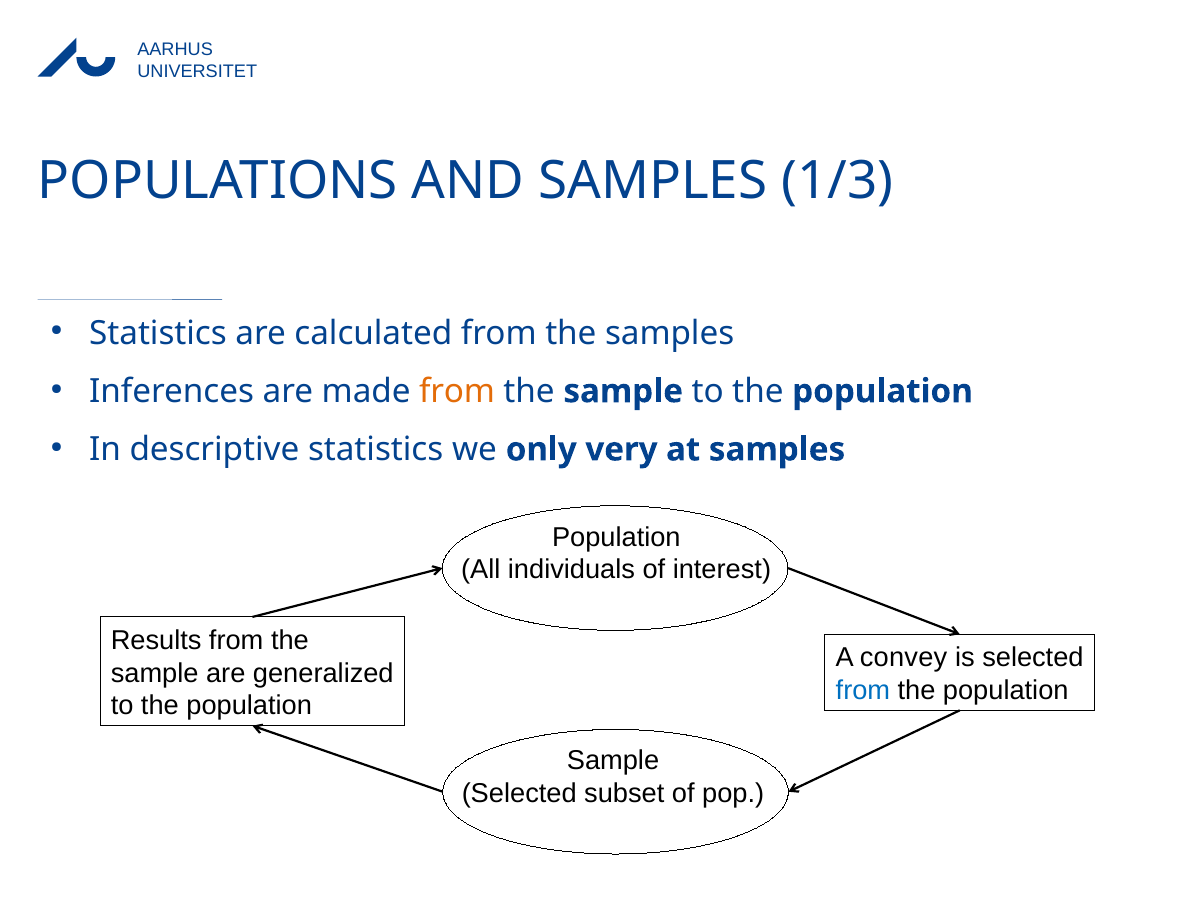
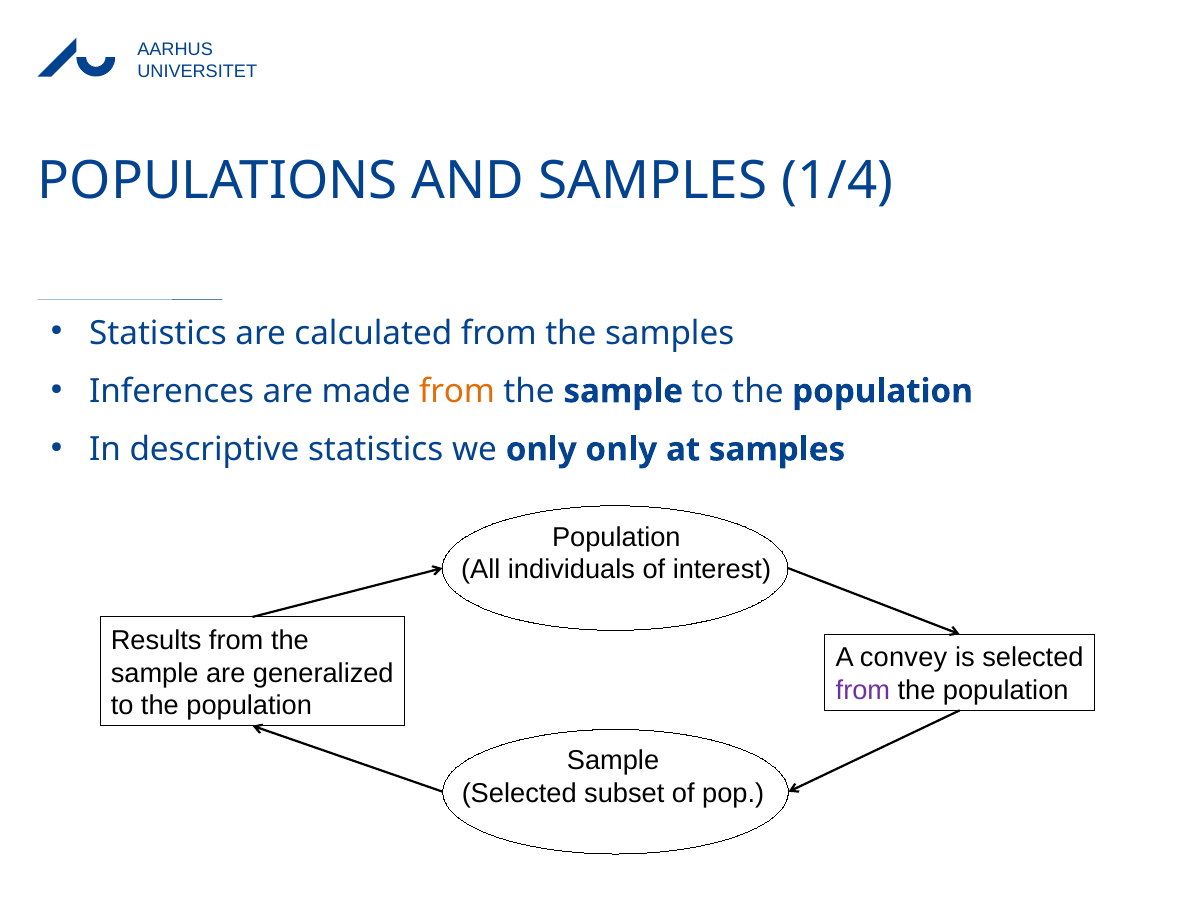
1/3: 1/3 -> 1/4 (837, 181)
only very: very -> only (621, 449)
from colour: blue -> purple (863, 690)
